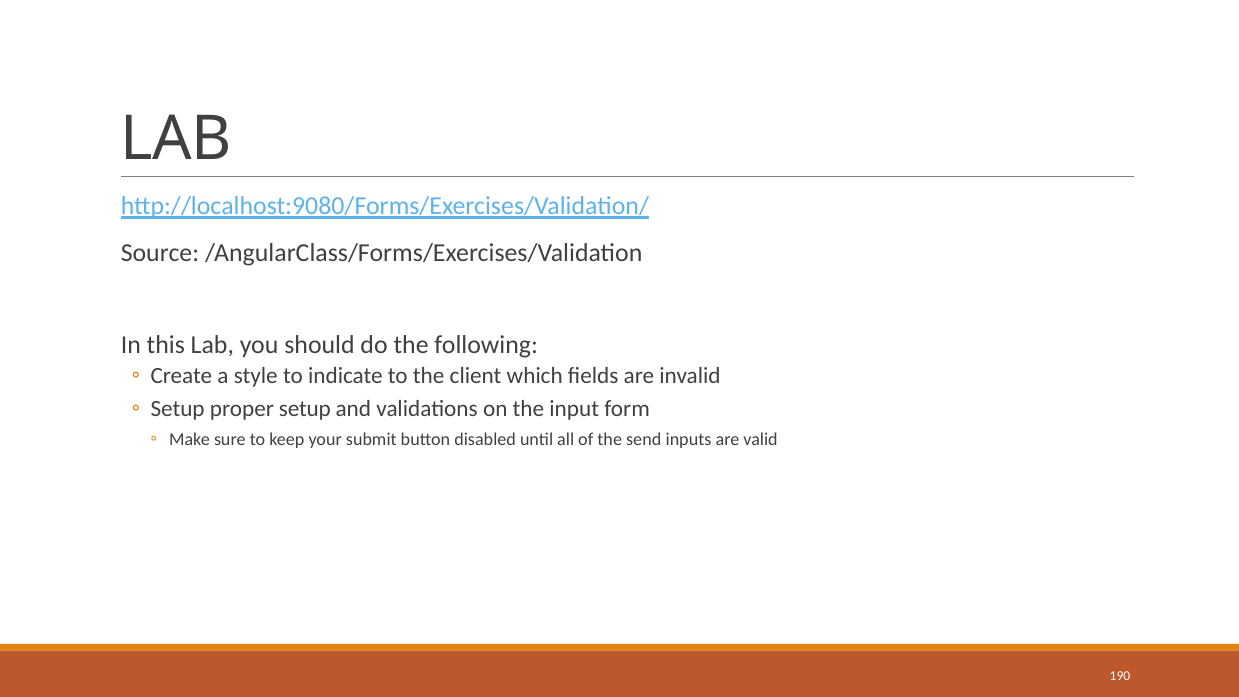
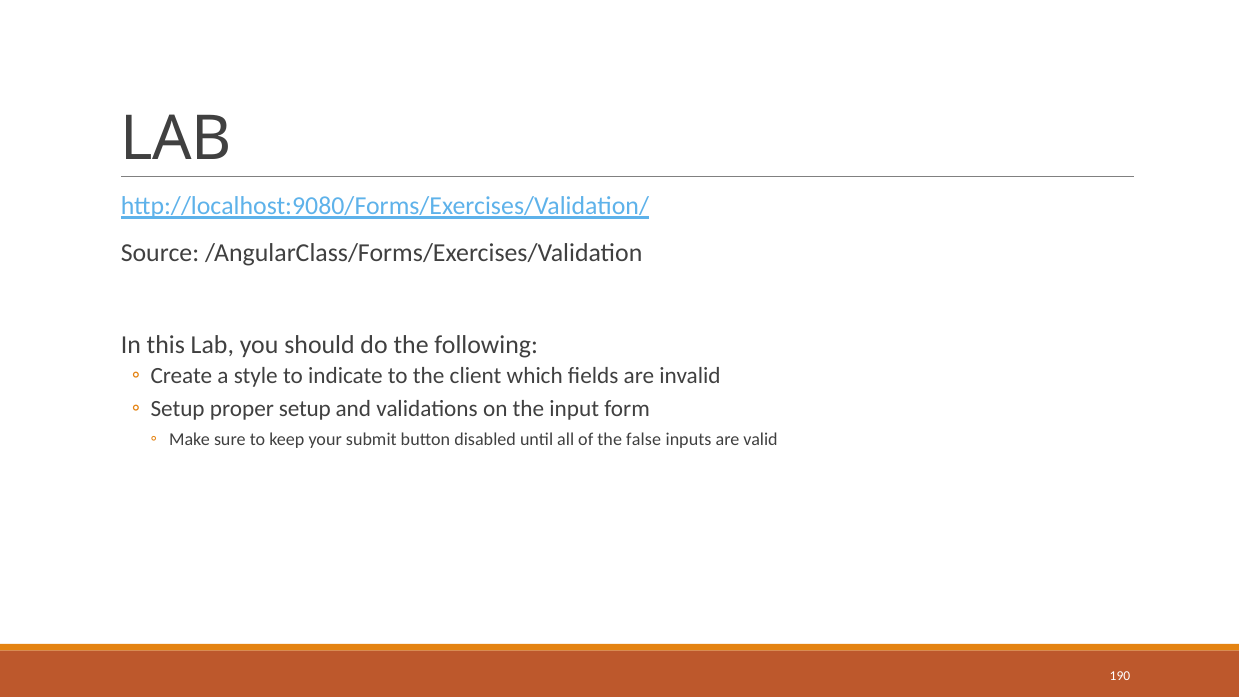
send: send -> false (644, 439)
